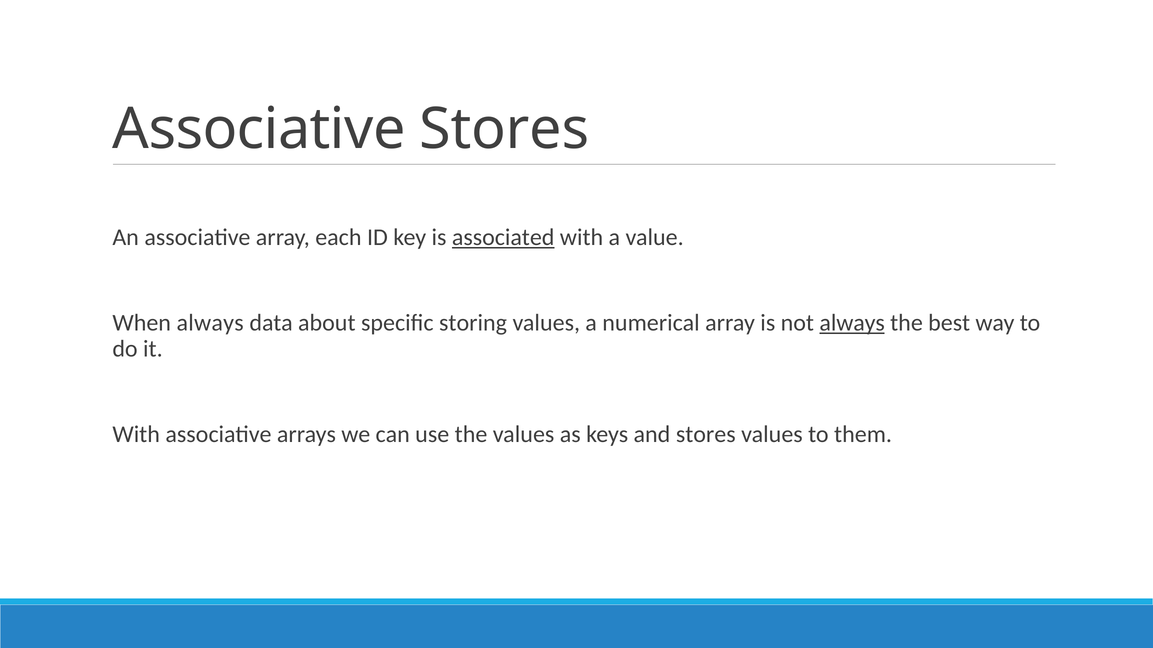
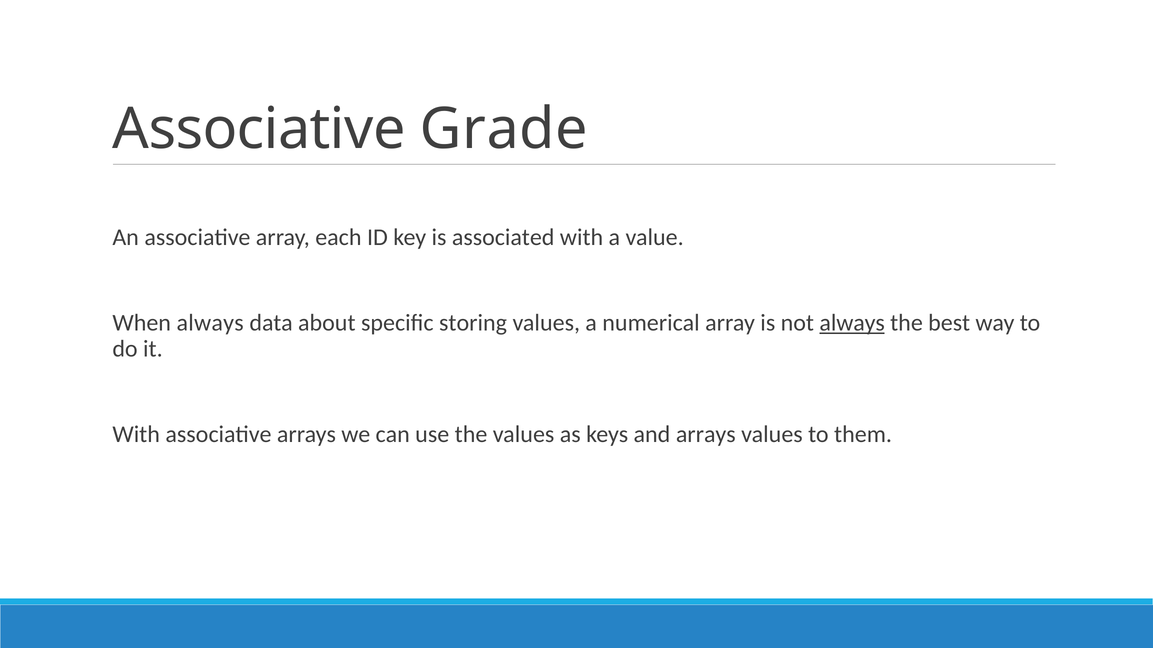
Associative Stores: Stores -> Grade (504, 129)
associated underline: present -> none (503, 237)
and stores: stores -> arrays (706, 435)
